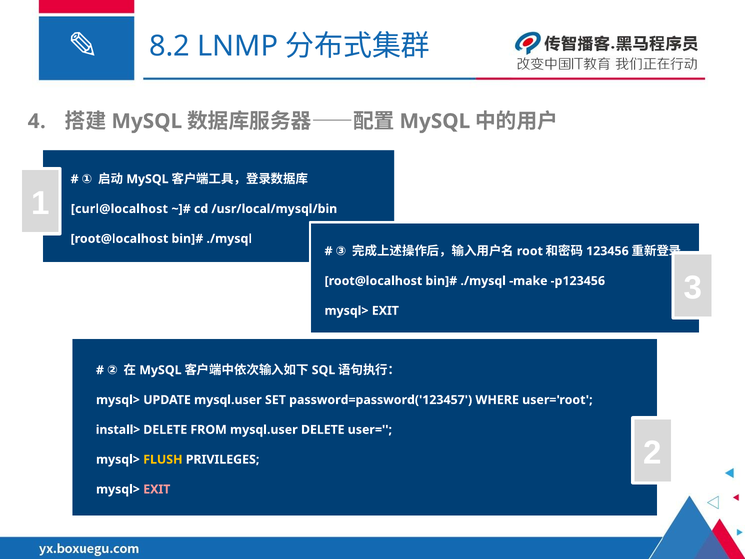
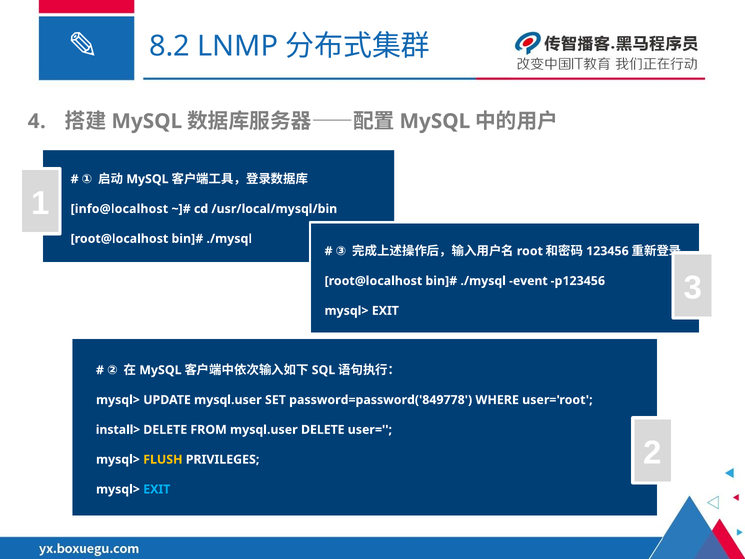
curl@localhost: curl@localhost -> info@localhost (119, 209)
make: make -> event (528, 281)
password=password('123457: password=password('123457 -> password=password('849778 (381, 400)
EXIT colour: pink -> light blue (157, 489)
